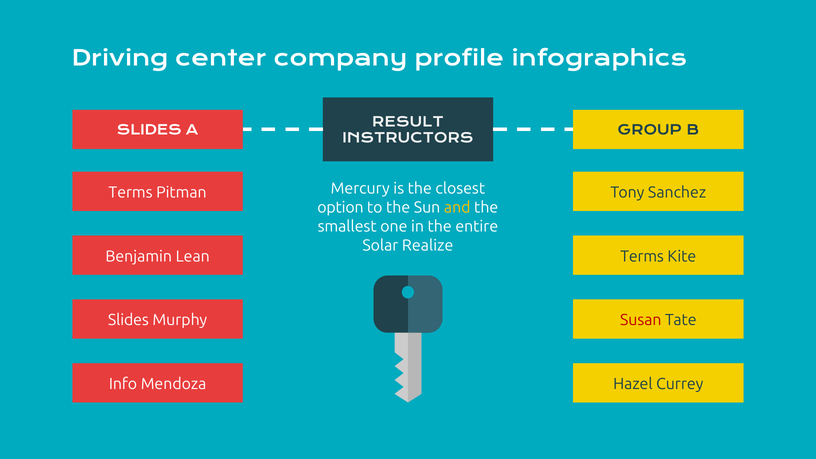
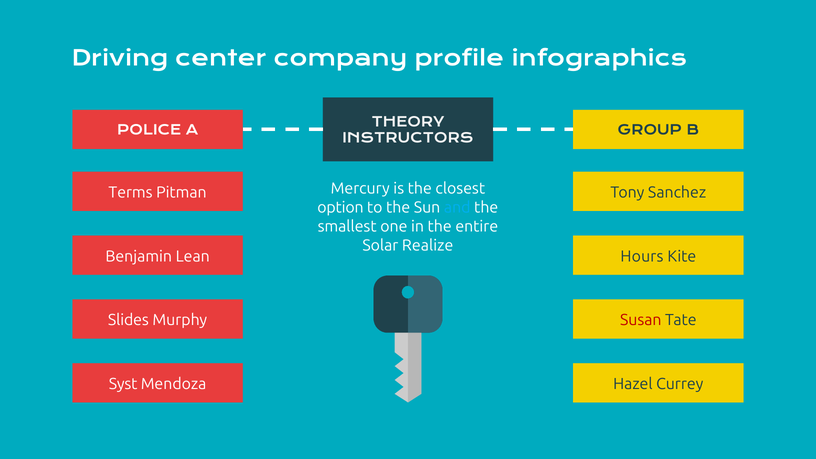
RESULT: RESULT -> THEORY (408, 122)
SLIDES: SLIDES -> POLICE (149, 130)
and colour: yellow -> light blue (457, 207)
Terms: Terms -> Hours (642, 256)
Info: Info -> Syst (123, 384)
